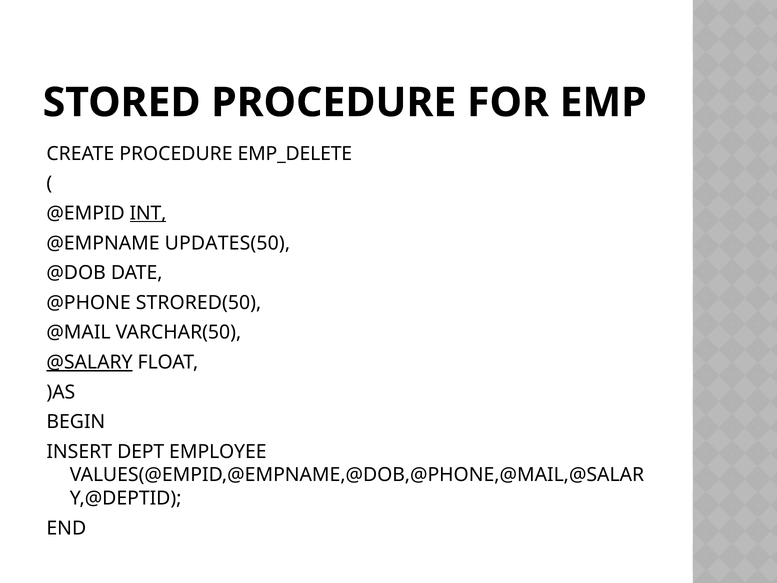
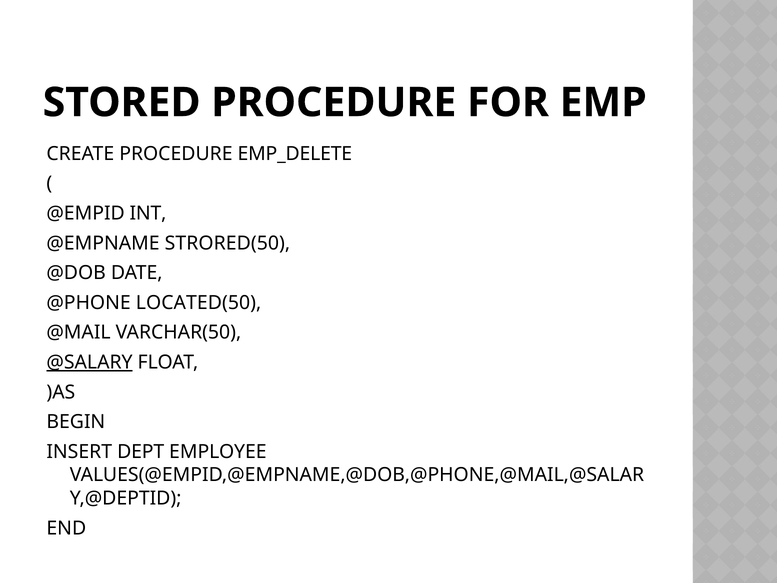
INT underline: present -> none (148, 213)
UPDATES(50: UPDATES(50 -> STRORED(50 (227, 243)
STRORED(50: STRORED(50 -> LOCATED(50 (199, 303)
